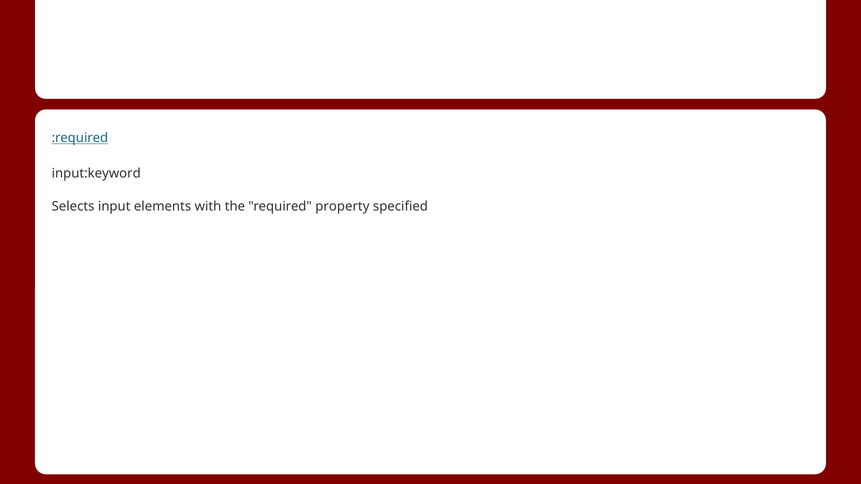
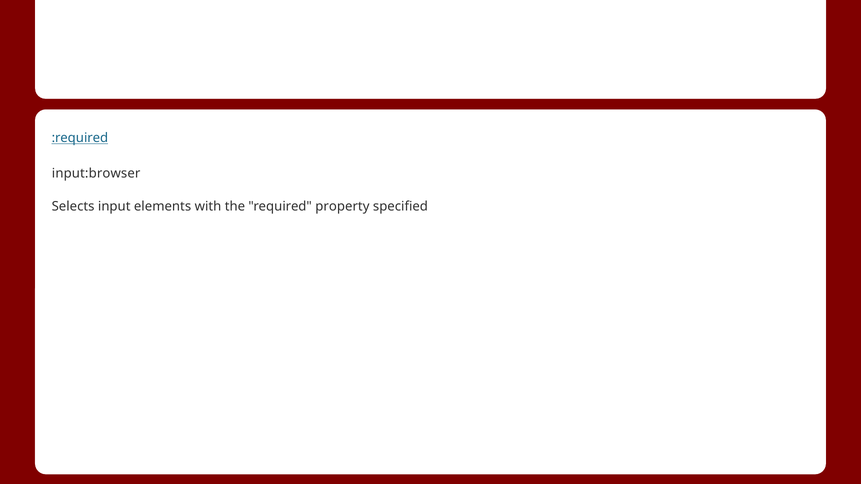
input:keyword: input:keyword -> input:browser (96, 173)
